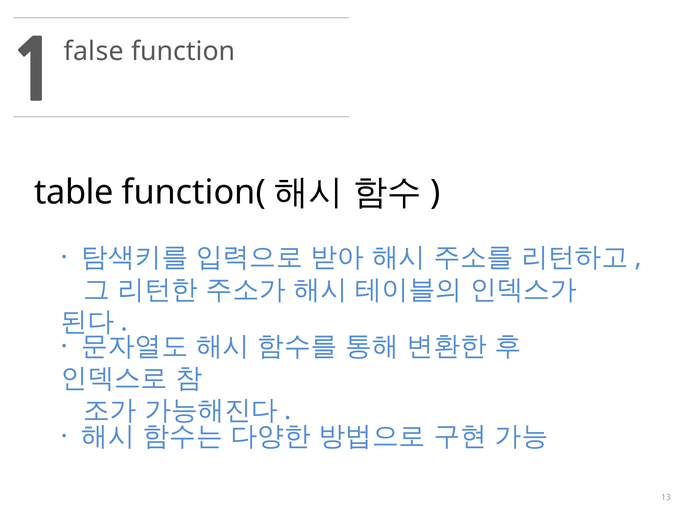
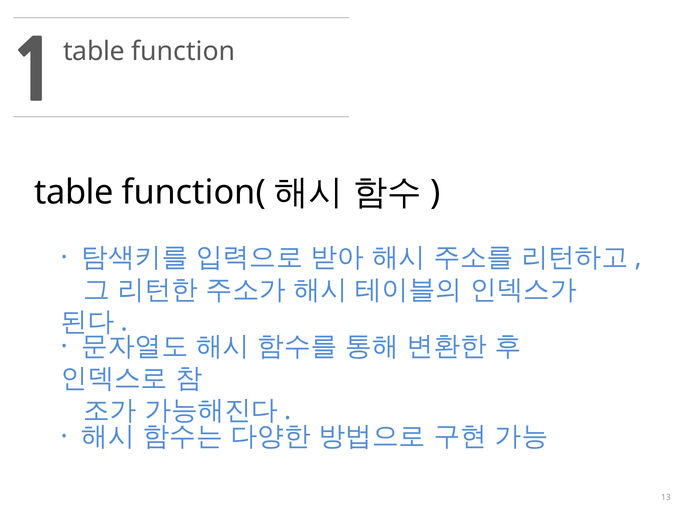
1 false: false -> table (94, 52)
